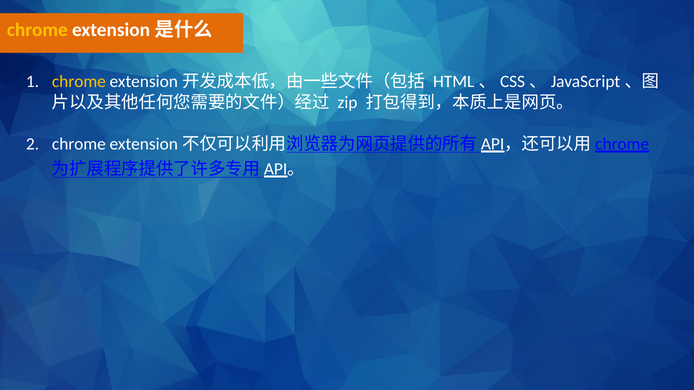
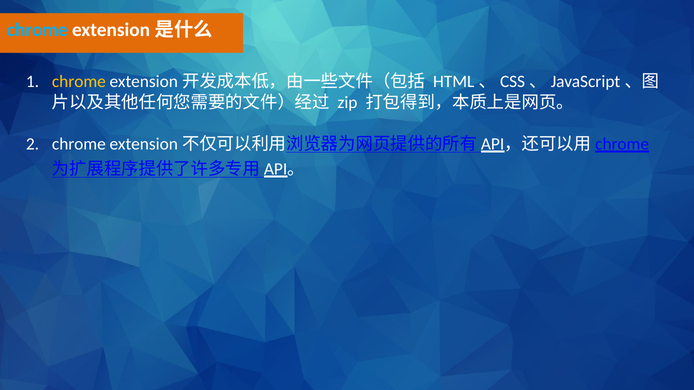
chrome colour: yellow -> light blue (37, 30)
